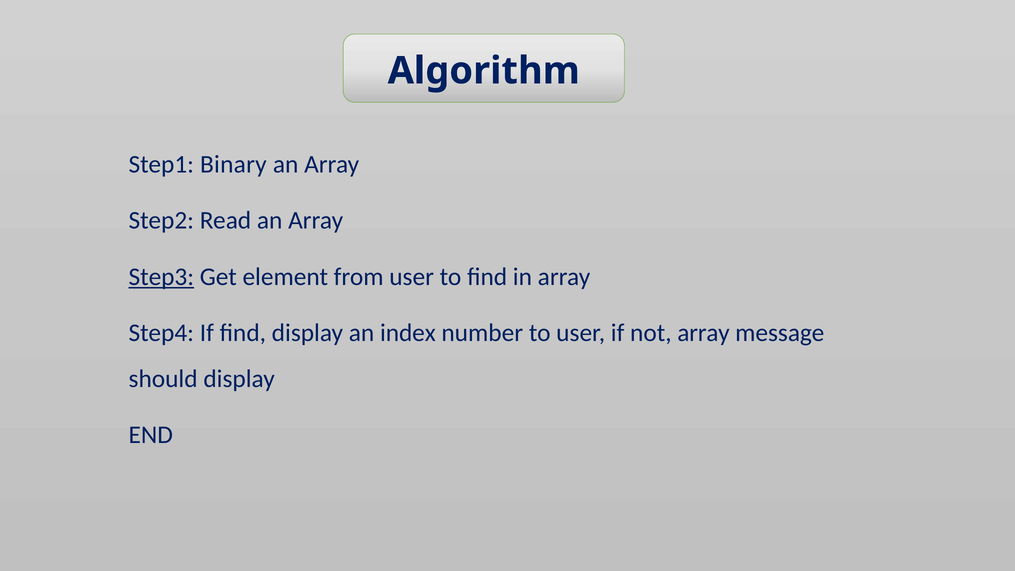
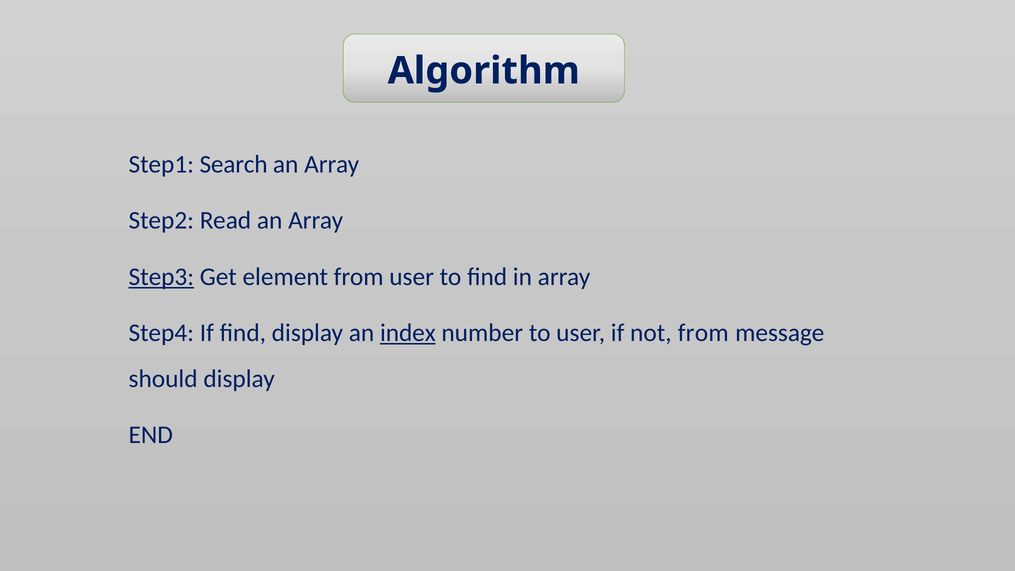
Binary: Binary -> Search (234, 164)
index underline: none -> present (408, 333)
not array: array -> from (703, 333)
